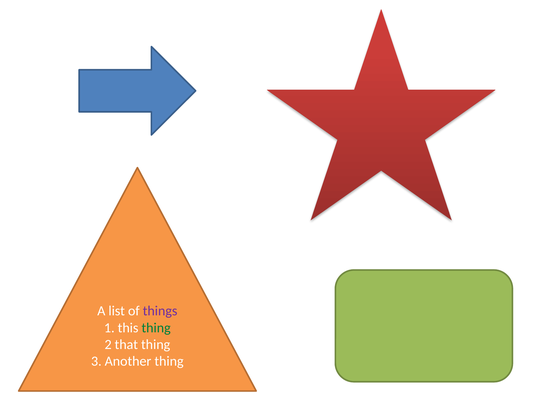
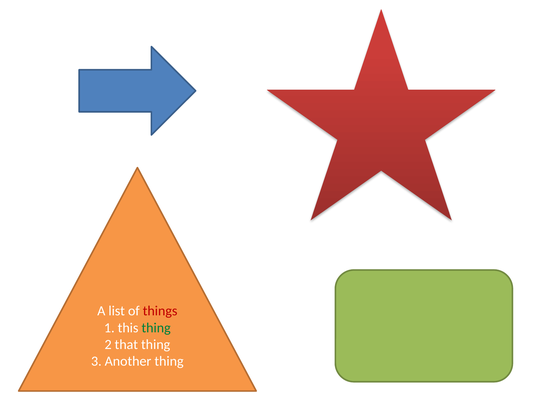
things colour: purple -> red (160, 311)
